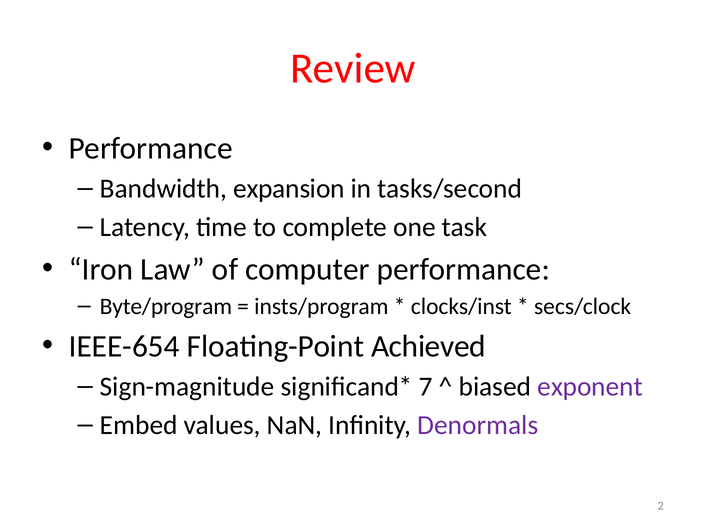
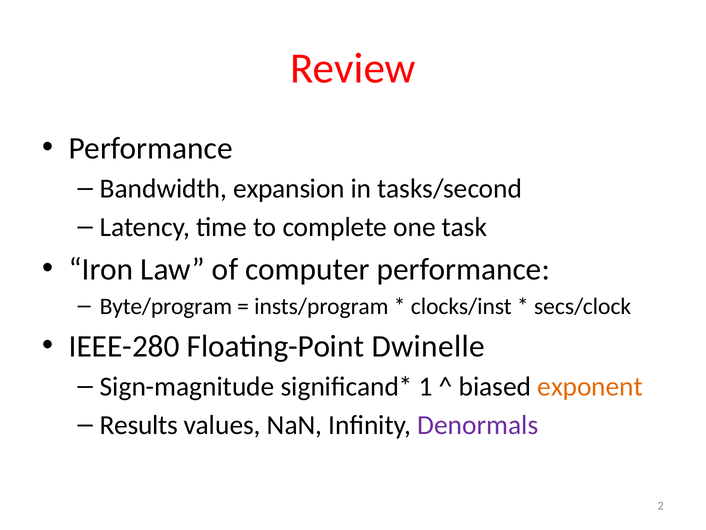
IEEE-654: IEEE-654 -> IEEE-280 (124, 346)
Achieved: Achieved -> Dwinelle (428, 346)
7: 7 -> 1 (426, 386)
exponent colour: purple -> orange (590, 386)
Embed: Embed -> Results (139, 425)
